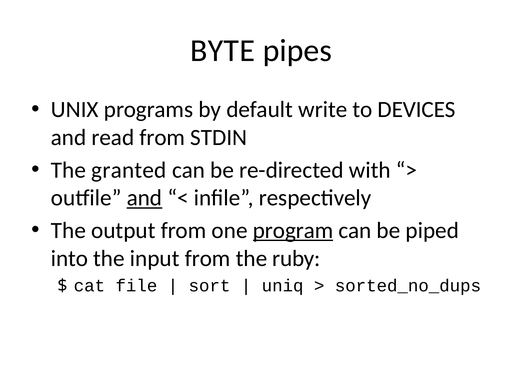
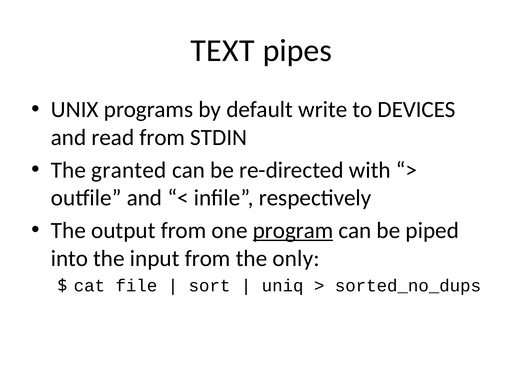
BYTE: BYTE -> TEXT (223, 51)
and underline: present -> none (144, 198)
ruby: ruby -> only (296, 258)
